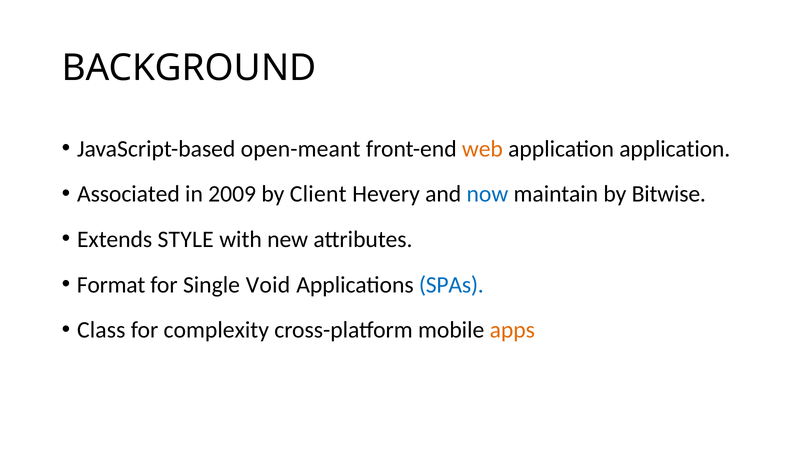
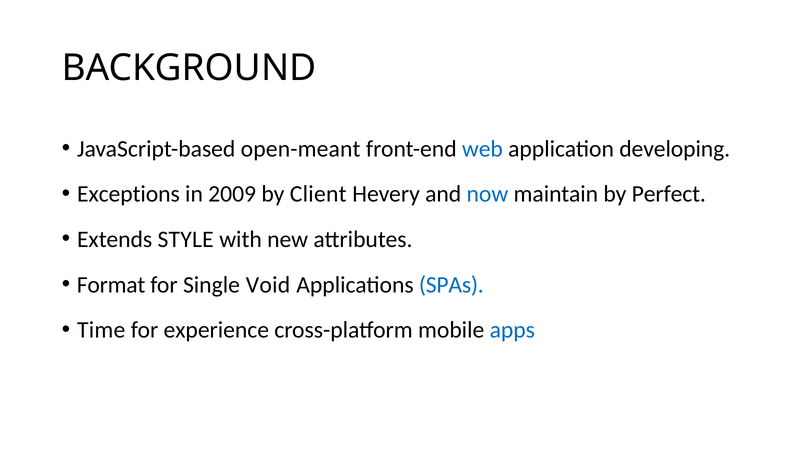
web colour: orange -> blue (482, 149)
application application: application -> developing (675, 149)
Associated: Associated -> Exceptions (128, 194)
Bitwise: Bitwise -> Perfect (669, 194)
Class: Class -> Time (101, 330)
complexity: complexity -> experience (216, 330)
apps colour: orange -> blue (512, 330)
